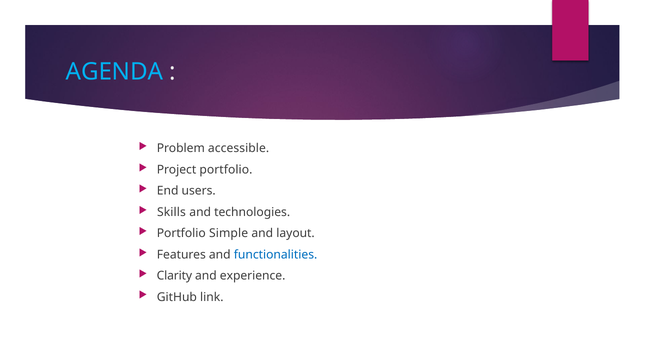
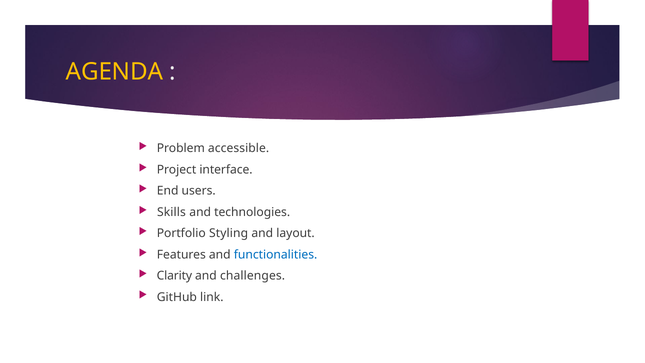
AGENDA colour: light blue -> yellow (115, 72)
Project portfolio: portfolio -> interface (226, 169)
Simple: Simple -> Styling (229, 233)
experience: experience -> challenges (253, 276)
